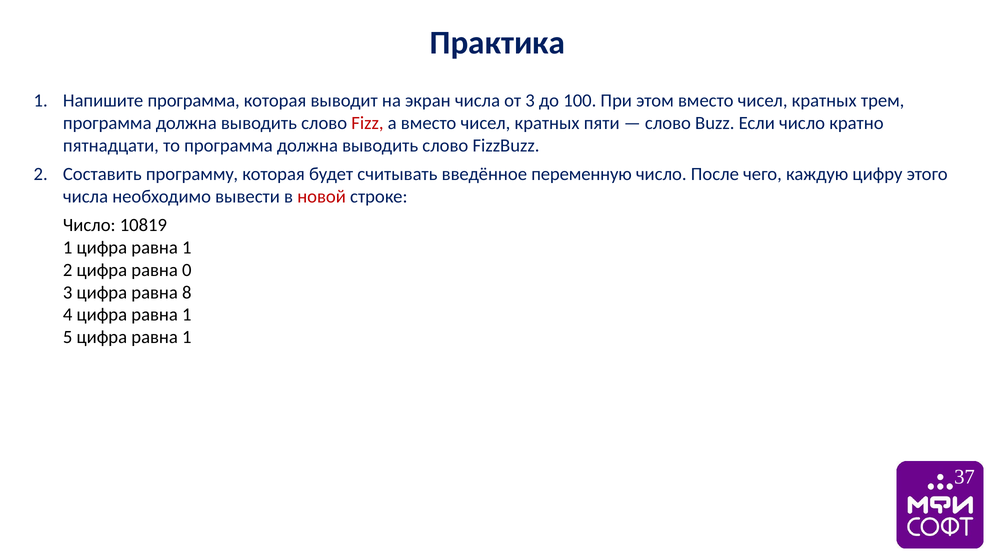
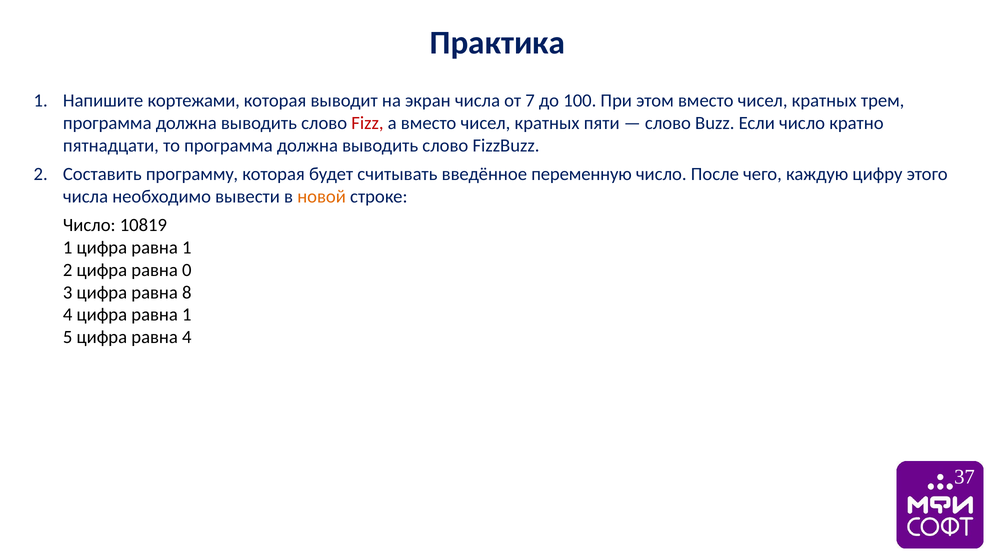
Напишите программа: программа -> кортежами (194, 101)
от 3: 3 -> 7 (530, 101)
новой colour: red -> orange (322, 196)
5 цифра равна 1: 1 -> 4 (187, 337)
